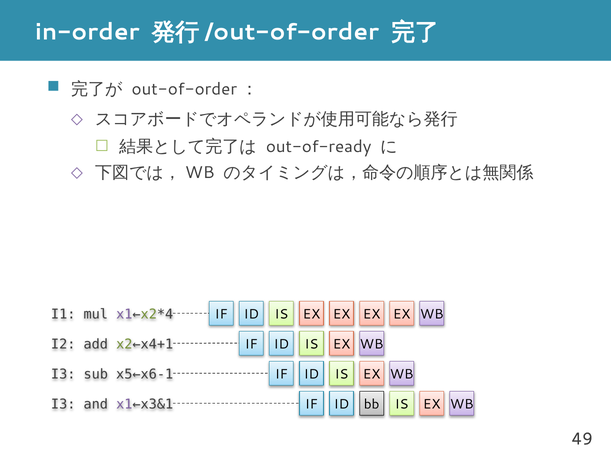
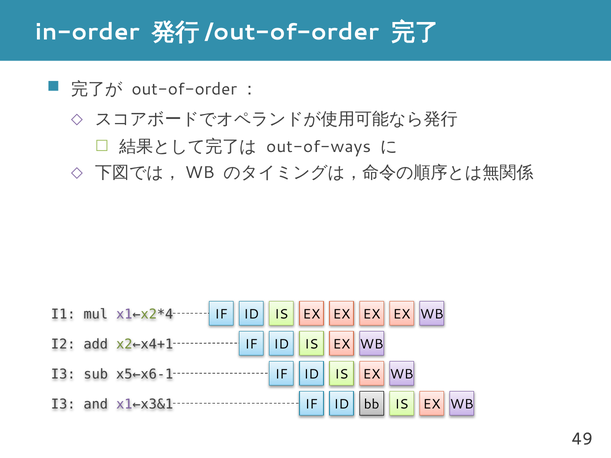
out-of-ready: out-of-ready -> out-of-ways (319, 147)
